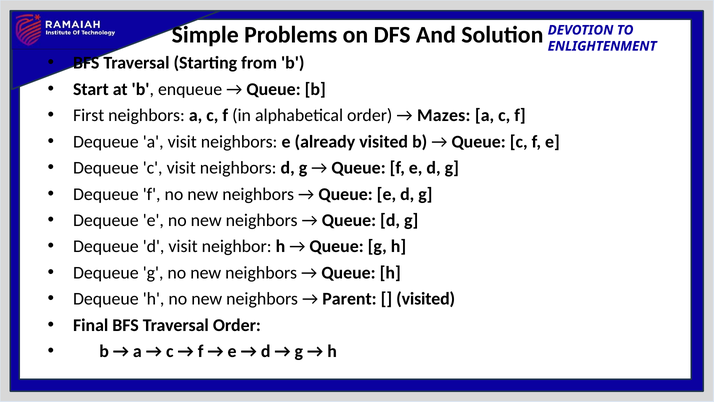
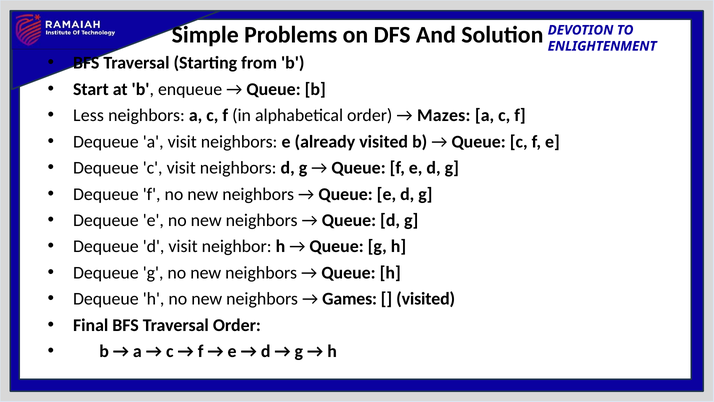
First: First -> Less (89, 115)
Parent: Parent -> Games (350, 299)
